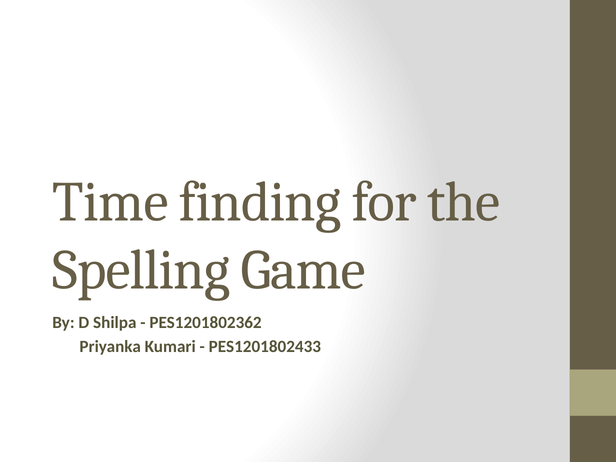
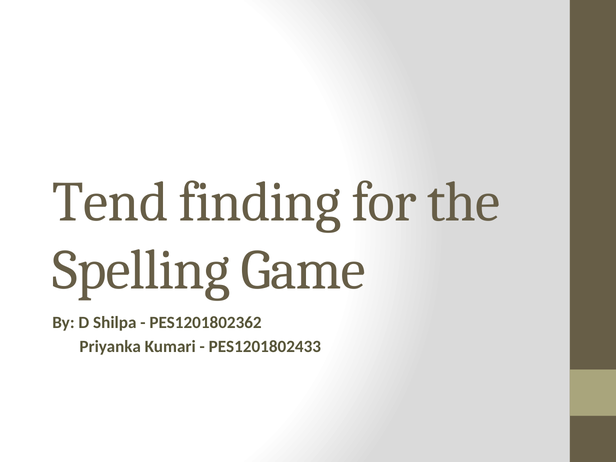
Time: Time -> Tend (110, 202)
